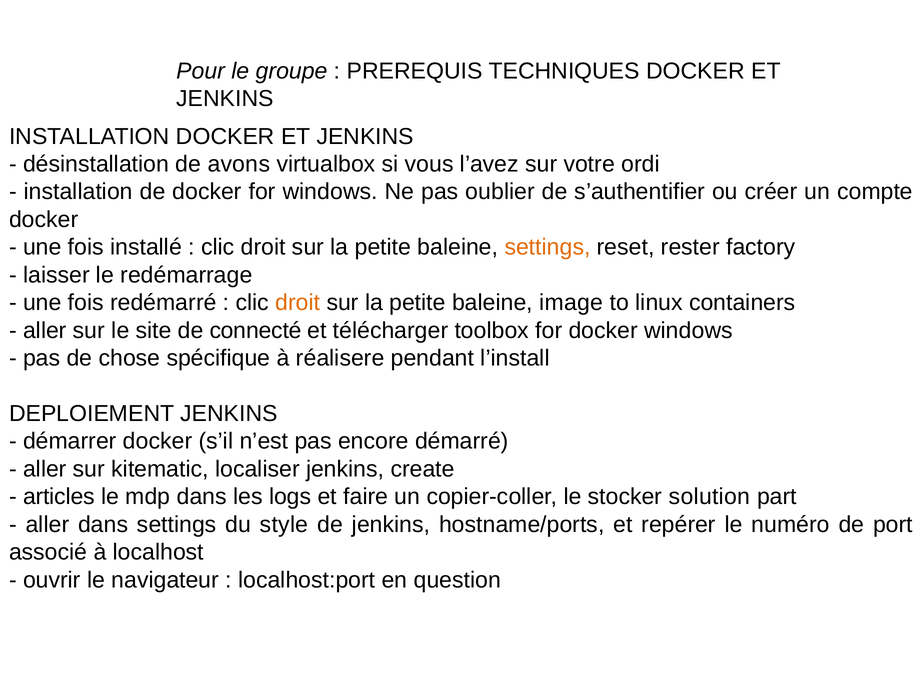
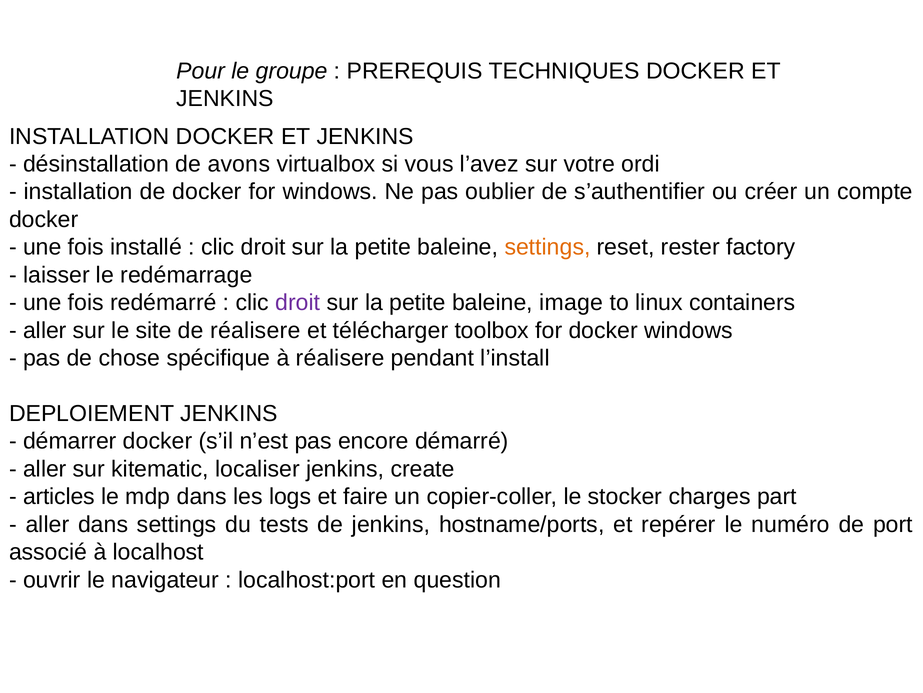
droit colour: orange -> purple (298, 302)
de connecté: connecté -> réalisere (255, 330)
solution: solution -> charges (710, 496)
style: style -> tests (284, 524)
